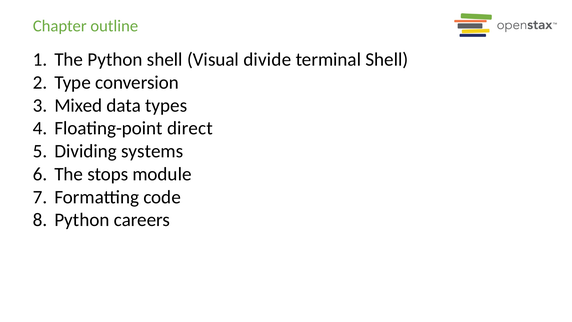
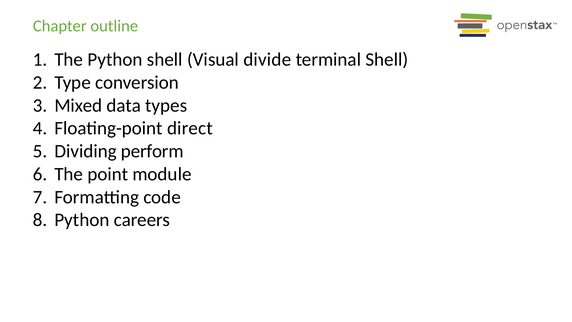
systems: systems -> perform (152, 151)
stops: stops -> point (108, 174)
